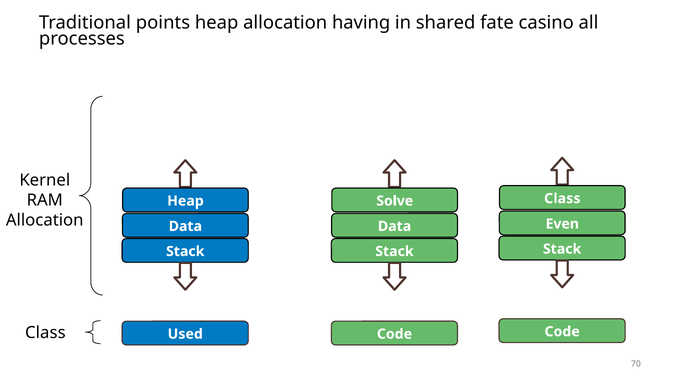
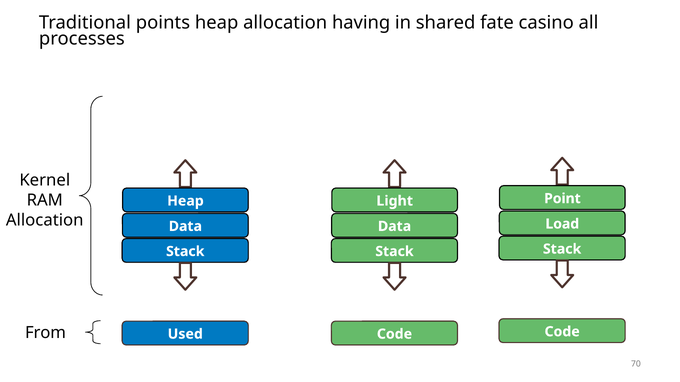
Class: Class -> Point (562, 199)
Solve: Solve -> Light (395, 201)
Even: Even -> Load (562, 224)
Class: Class -> From (46, 333)
